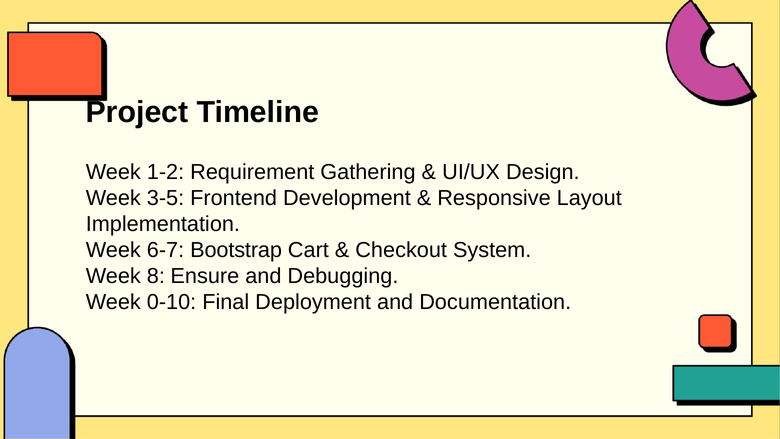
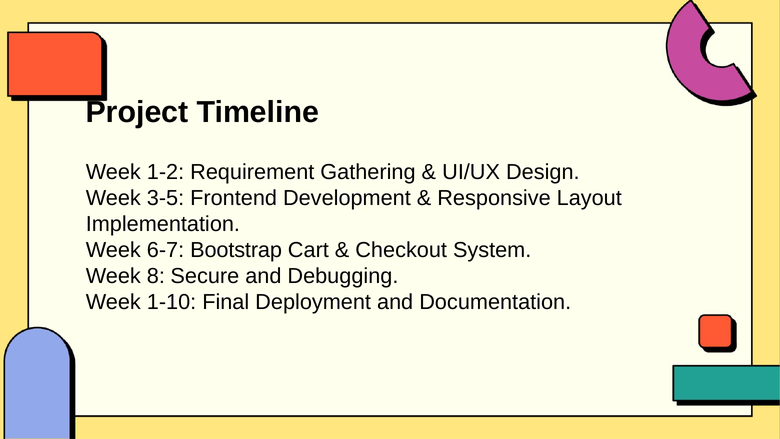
Ensure: Ensure -> Secure (205, 276)
0-10: 0-10 -> 1-10 (172, 302)
